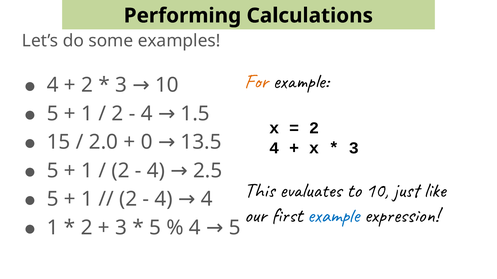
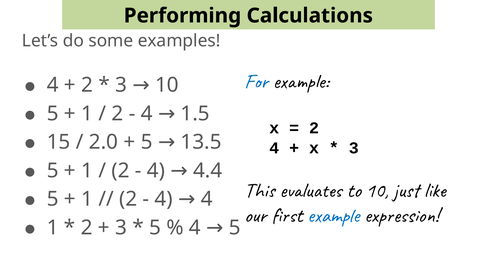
For colour: orange -> blue (256, 81)
0: 0 -> 5 (147, 142)
2.5: 2.5 -> 4.4 (208, 171)
